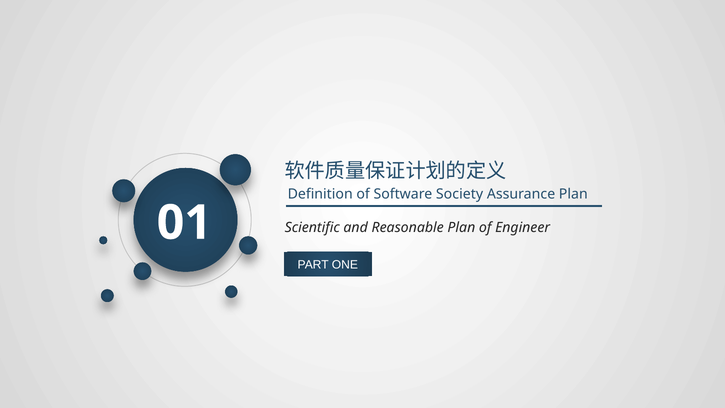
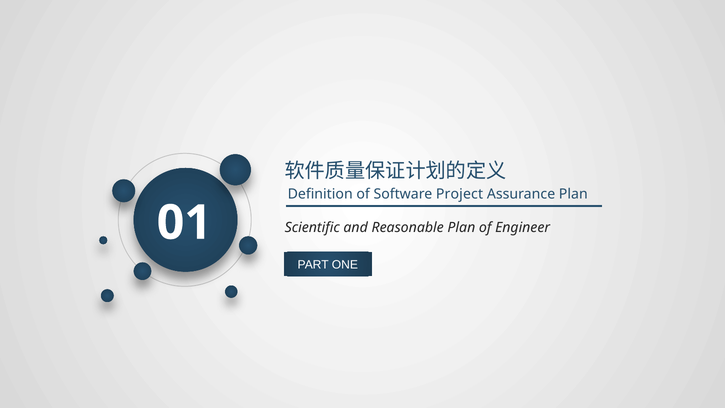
Society: Society -> Project (460, 194)
